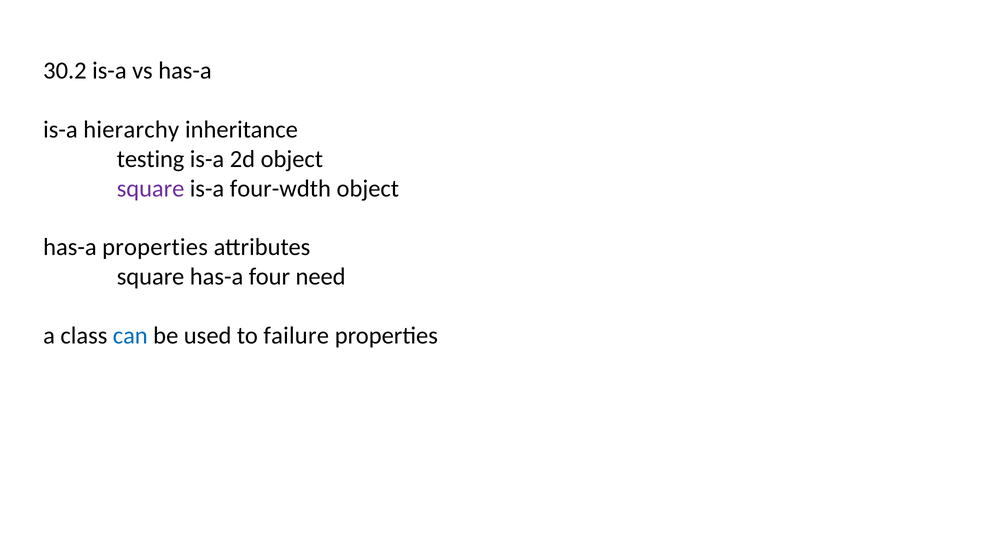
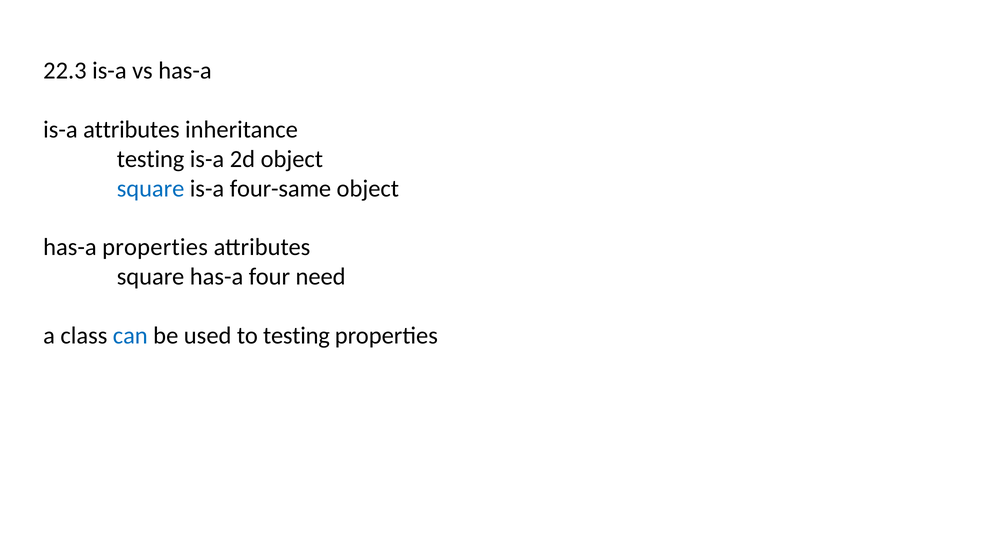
30.2: 30.2 -> 22.3 (65, 71)
is-a hierarchy: hierarchy -> attributes (131, 130)
square colour: purple -> blue (151, 188)
four-wdth: four-wdth -> four-same (280, 188)
to failure: failure -> testing (296, 336)
